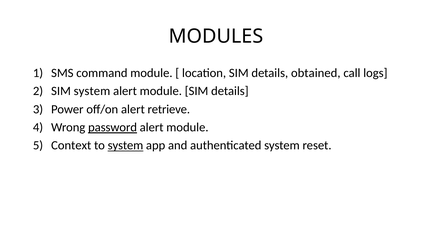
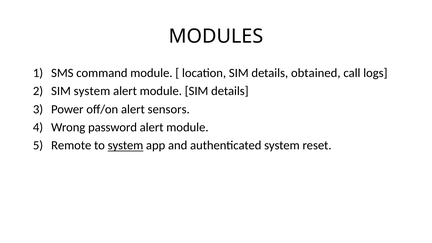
retrieve: retrieve -> sensors (169, 109)
password underline: present -> none (113, 127)
Context: Context -> Remote (71, 145)
